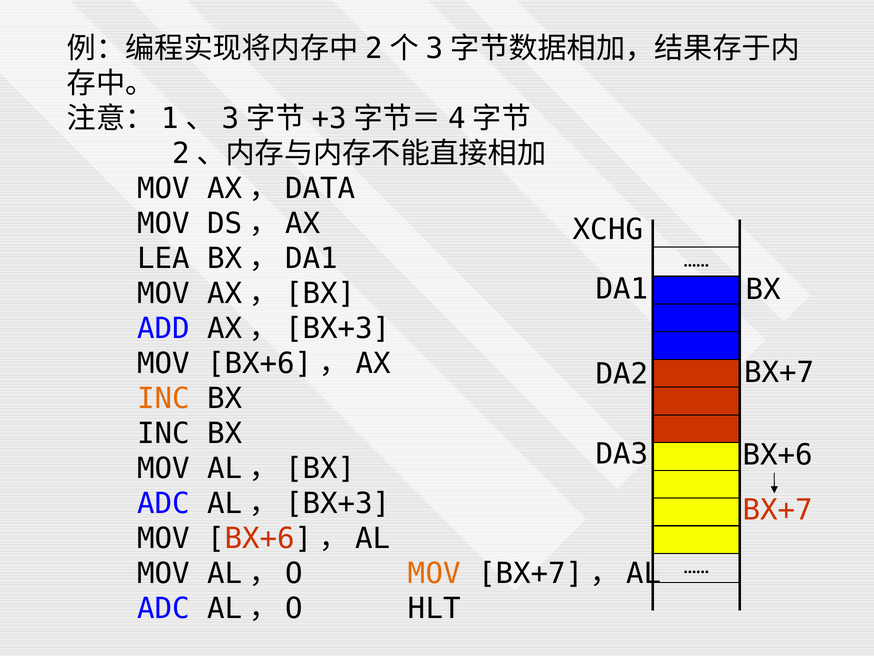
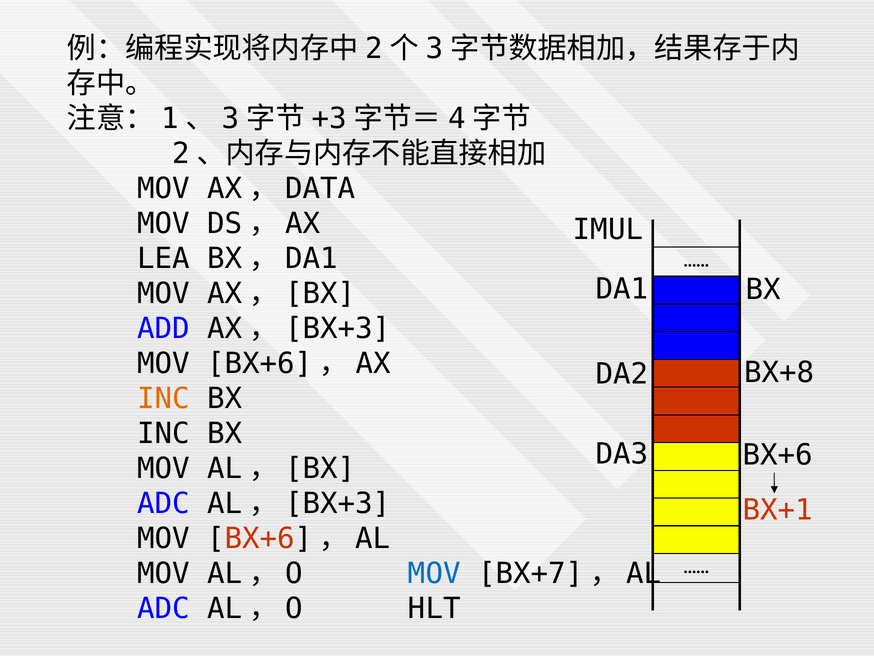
XCHG: XCHG -> IMUL (608, 229)
BX+7: BX+7 -> BX+8 (779, 372)
BX+7: BX+7 -> BX+1 (778, 510)
MOV colour: orange -> blue (434, 573)
